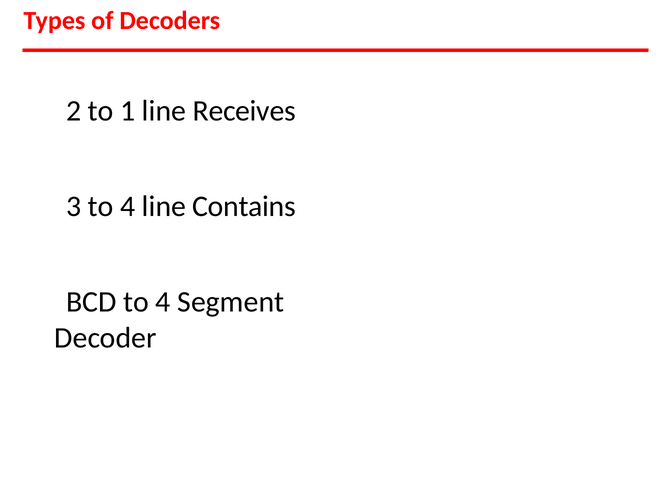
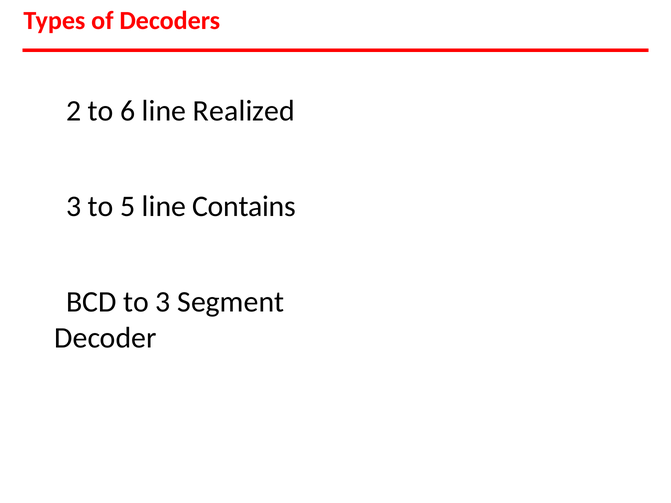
1: 1 -> 6 (128, 111)
Receives: Receives -> Realized (244, 111)
4: 4 -> 5 (128, 207)
4: 4 -> 3 (163, 302)
